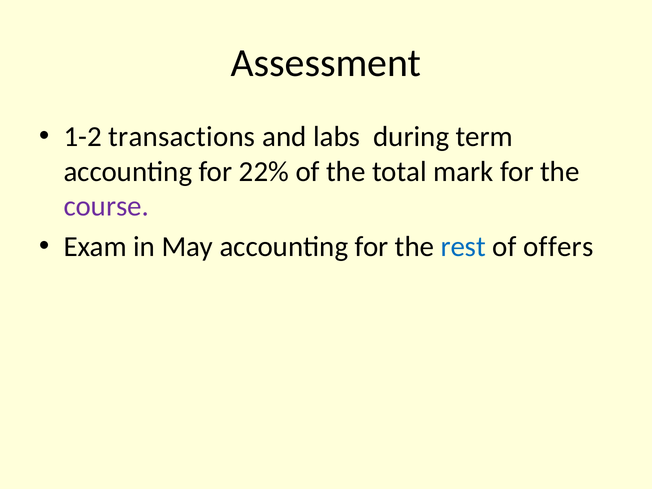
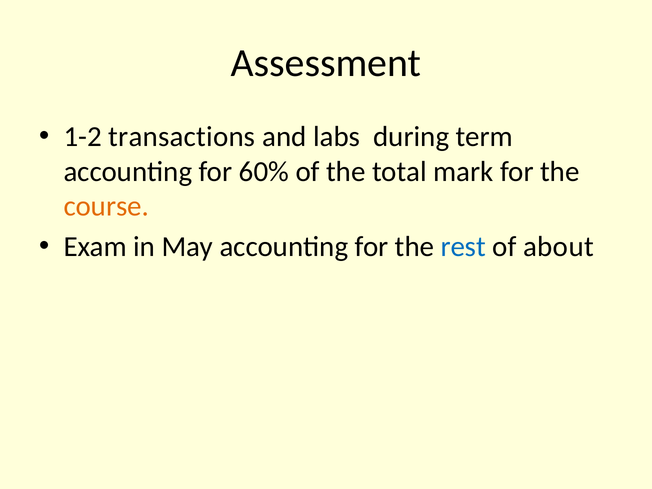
22%: 22% -> 60% (264, 172)
course colour: purple -> orange (106, 206)
offers: offers -> about (559, 247)
